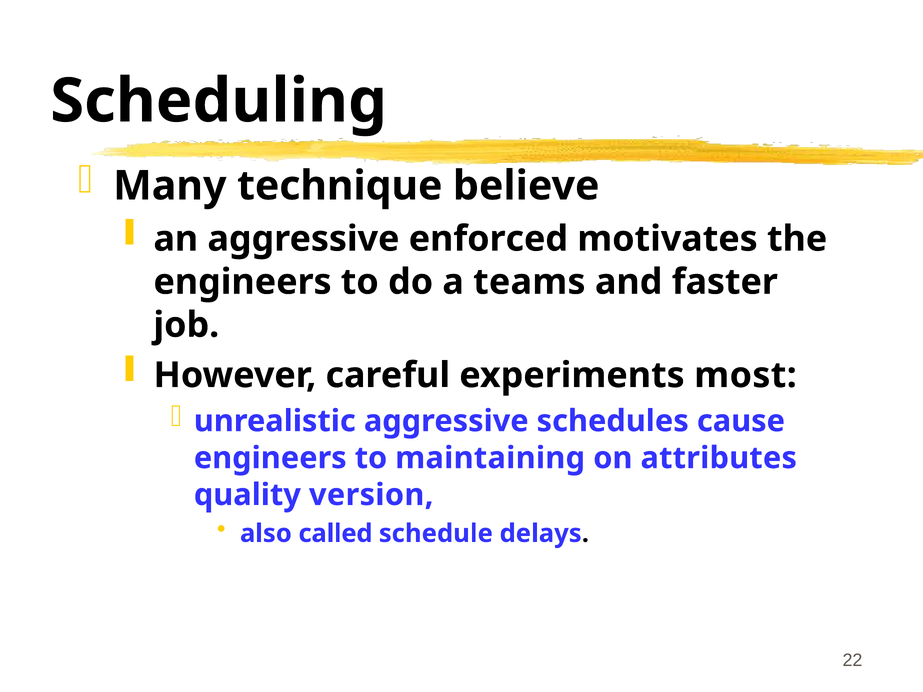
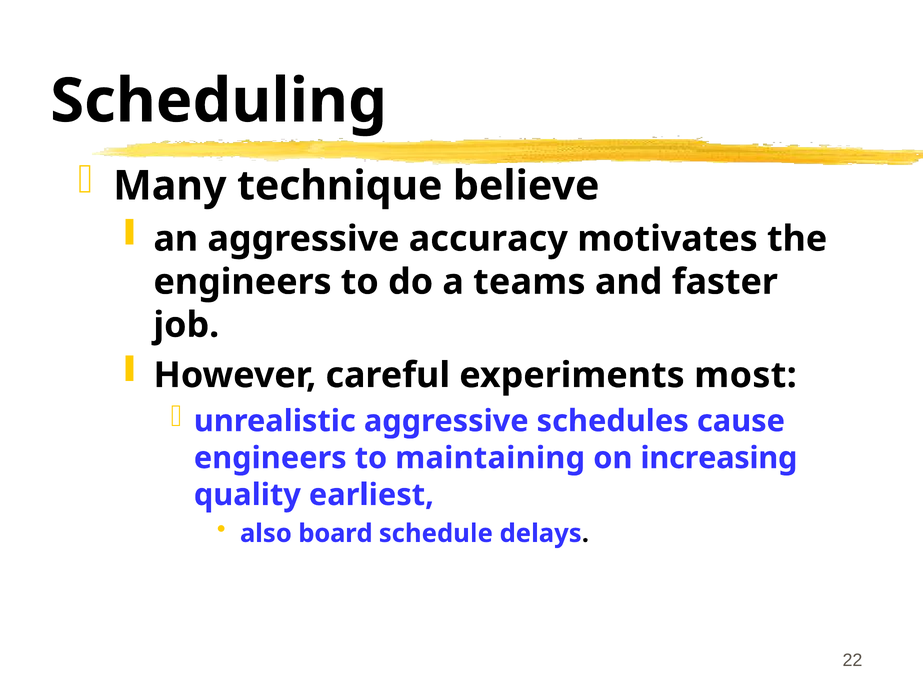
enforced: enforced -> accuracy (488, 239)
attributes: attributes -> increasing (719, 458)
version: version -> earliest (371, 495)
called: called -> board (335, 534)
